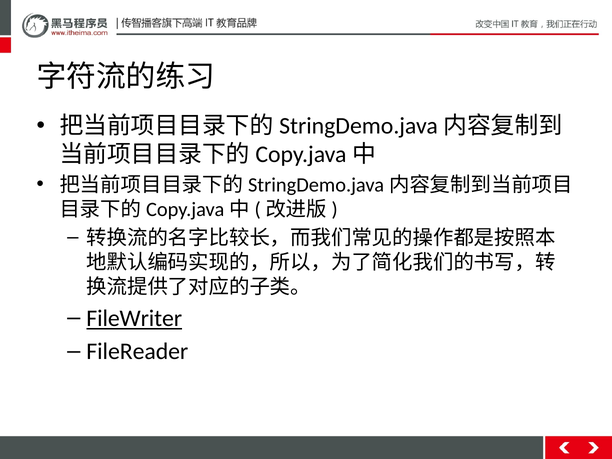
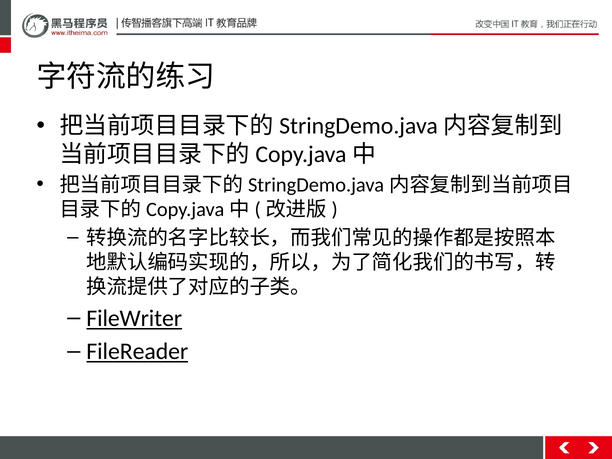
FileReader underline: none -> present (137, 352)
